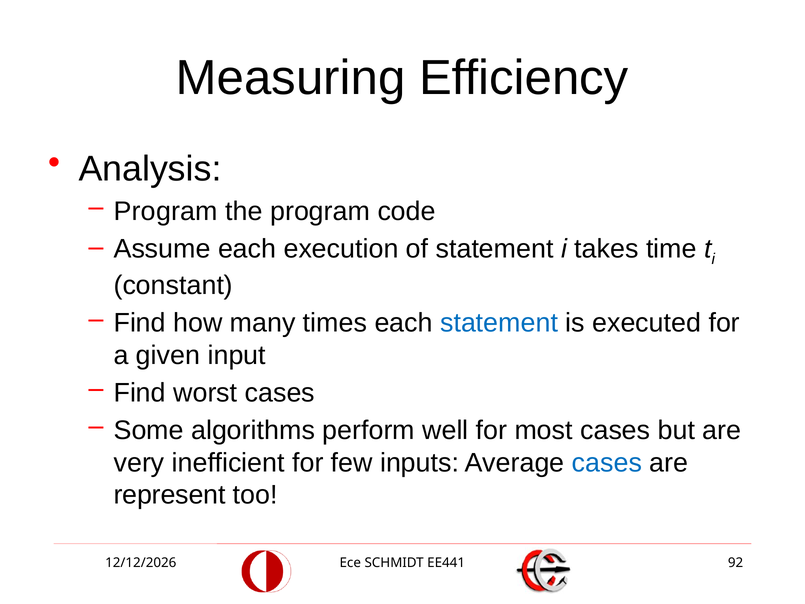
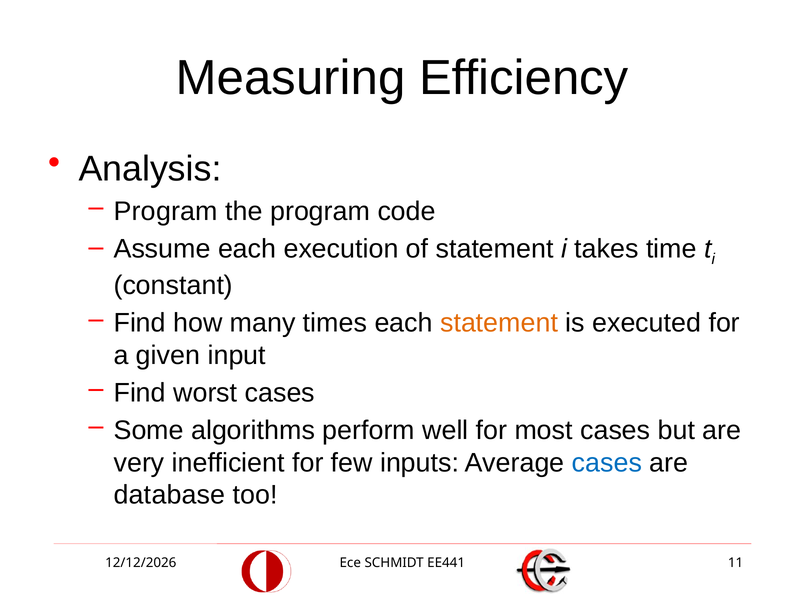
statement colour: blue -> orange (499, 323)
represent: represent -> database (170, 495)
92: 92 -> 11 (736, 563)
